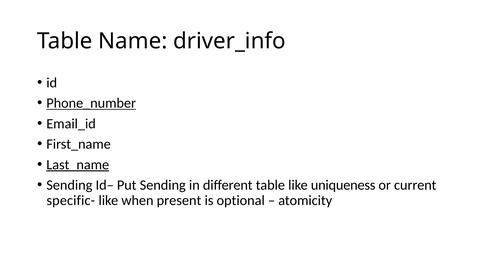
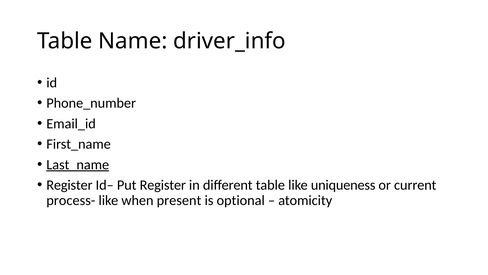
Phone_number underline: present -> none (91, 103)
Sending: Sending -> Register (69, 185)
Put Sending: Sending -> Register (163, 185)
specific-: specific- -> process- (71, 200)
